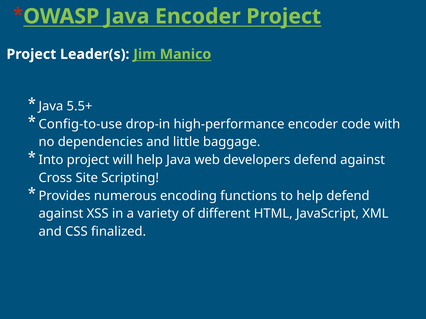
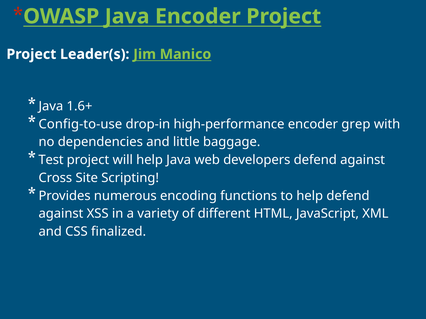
5.5+: 5.5+ -> 1.6+ (79, 106)
code: code -> grep (356, 124)
Into: Into -> Test (51, 160)
